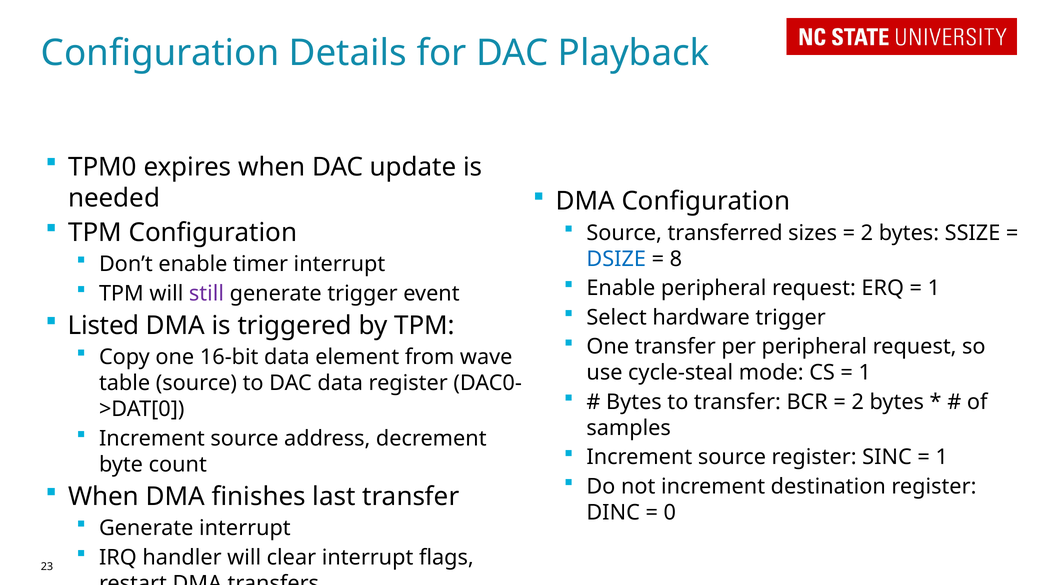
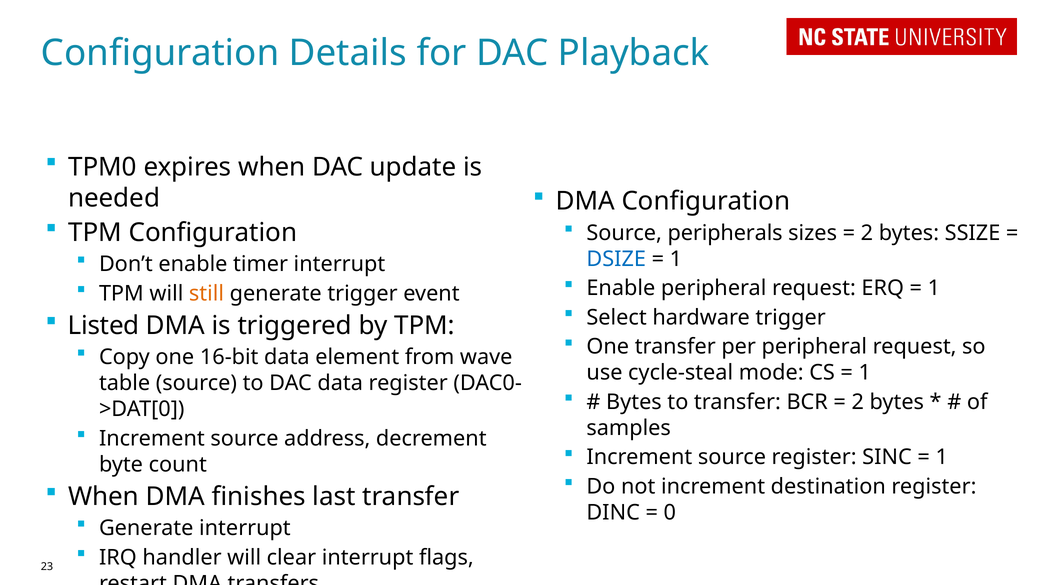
transferred: transferred -> peripherals (725, 233)
8: 8 -> 1 (676, 259)
still colour: purple -> orange (206, 293)
